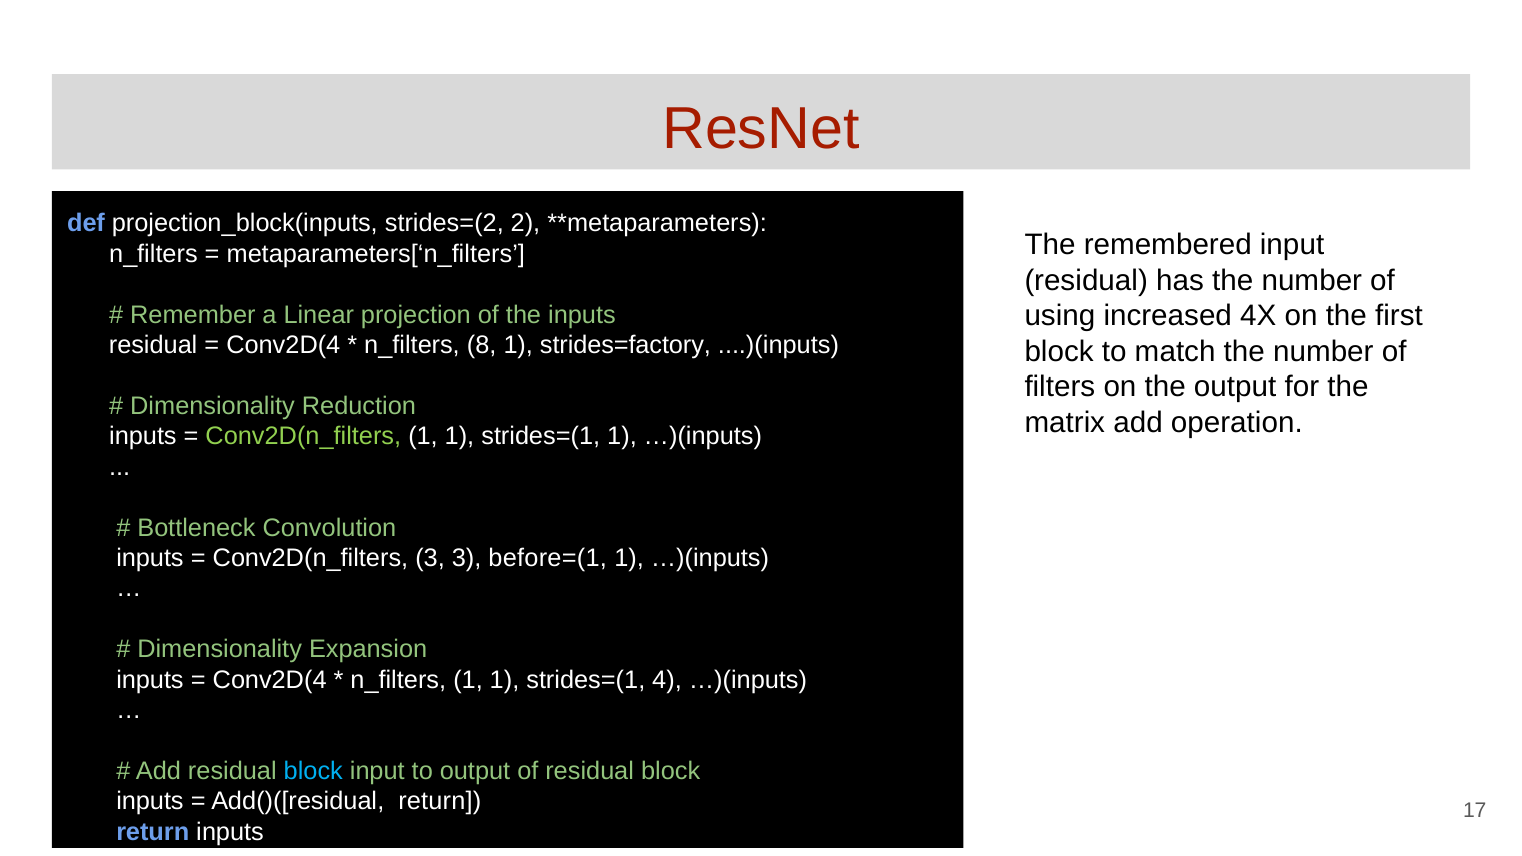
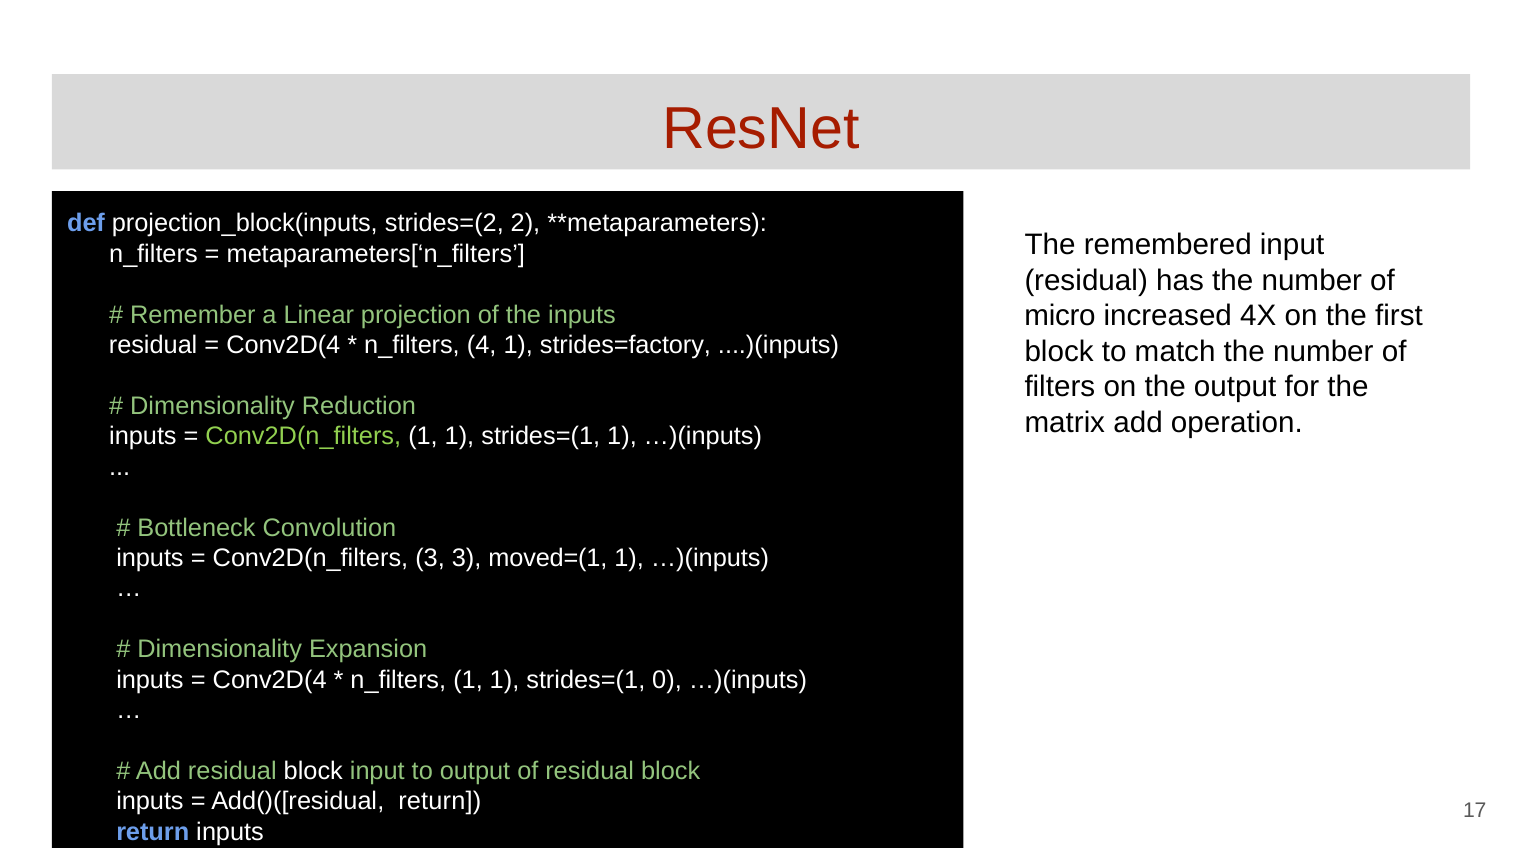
using: using -> micro (1060, 316)
8: 8 -> 4 (482, 345)
before=(1: before=(1 -> moved=(1 (548, 558)
4: 4 -> 0 (667, 680)
block colour: light blue -> white (313, 771)
